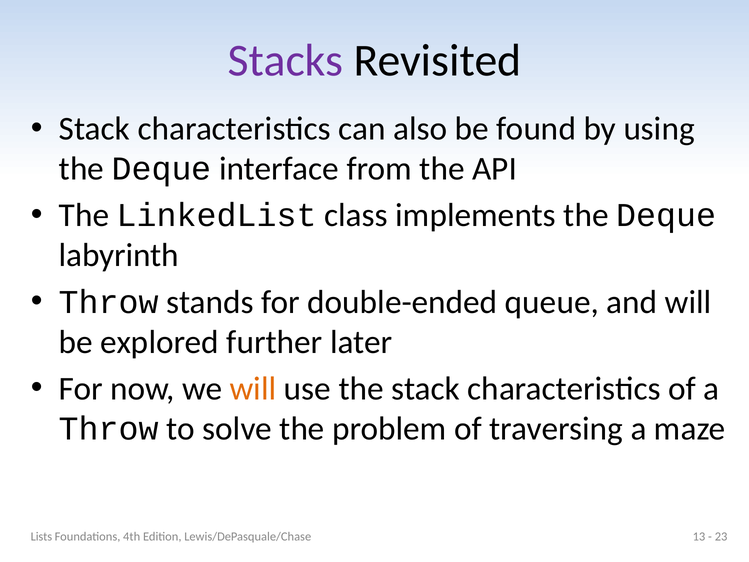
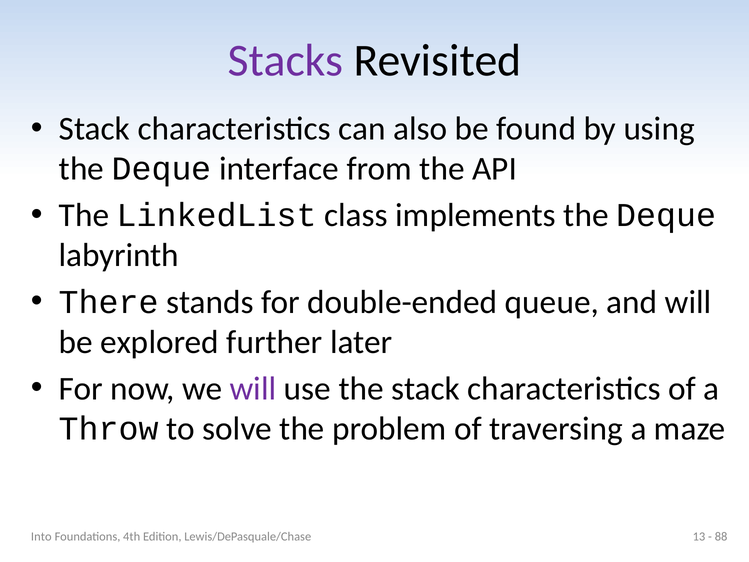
Throw: Throw -> There (109, 302)
will colour: orange -> purple (253, 388)
Lists: Lists -> Into (41, 536)
23: 23 -> 88 (721, 536)
